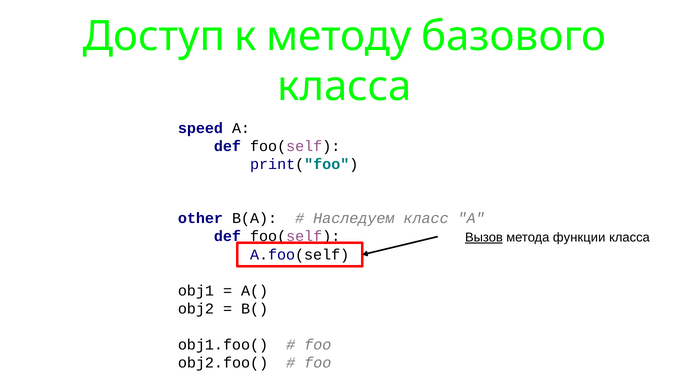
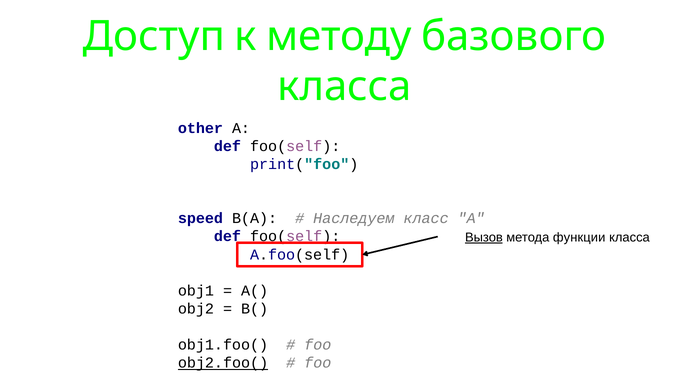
speed: speed -> other (200, 128)
other: other -> speed (200, 219)
obj2.foo( underline: none -> present (223, 363)
